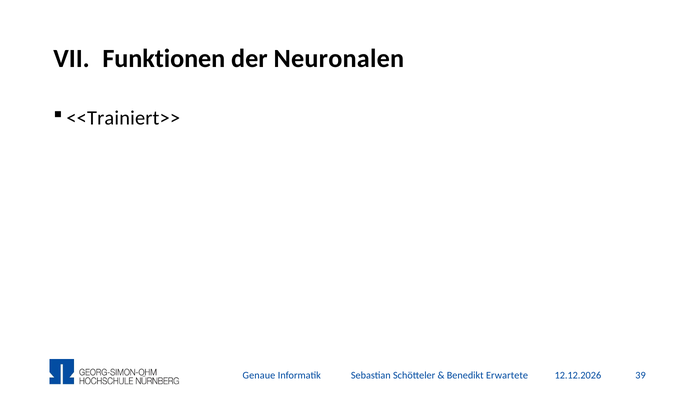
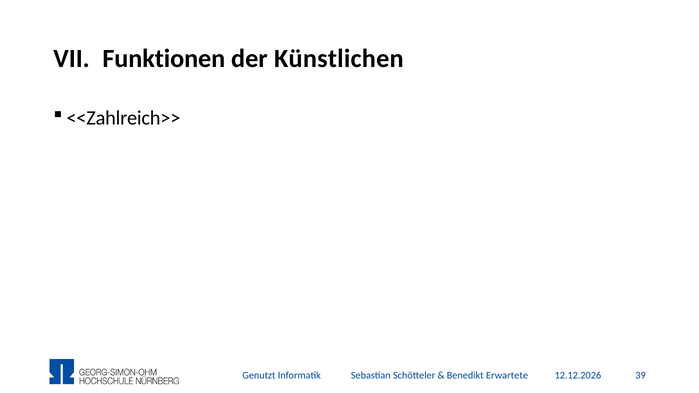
Neuronalen: Neuronalen -> Künstlichen (339, 59)
<<Trainiert>>: <<Trainiert>> -> <<Zahlreich>> (123, 118)
Genaue: Genaue -> Genutzt (259, 375)
